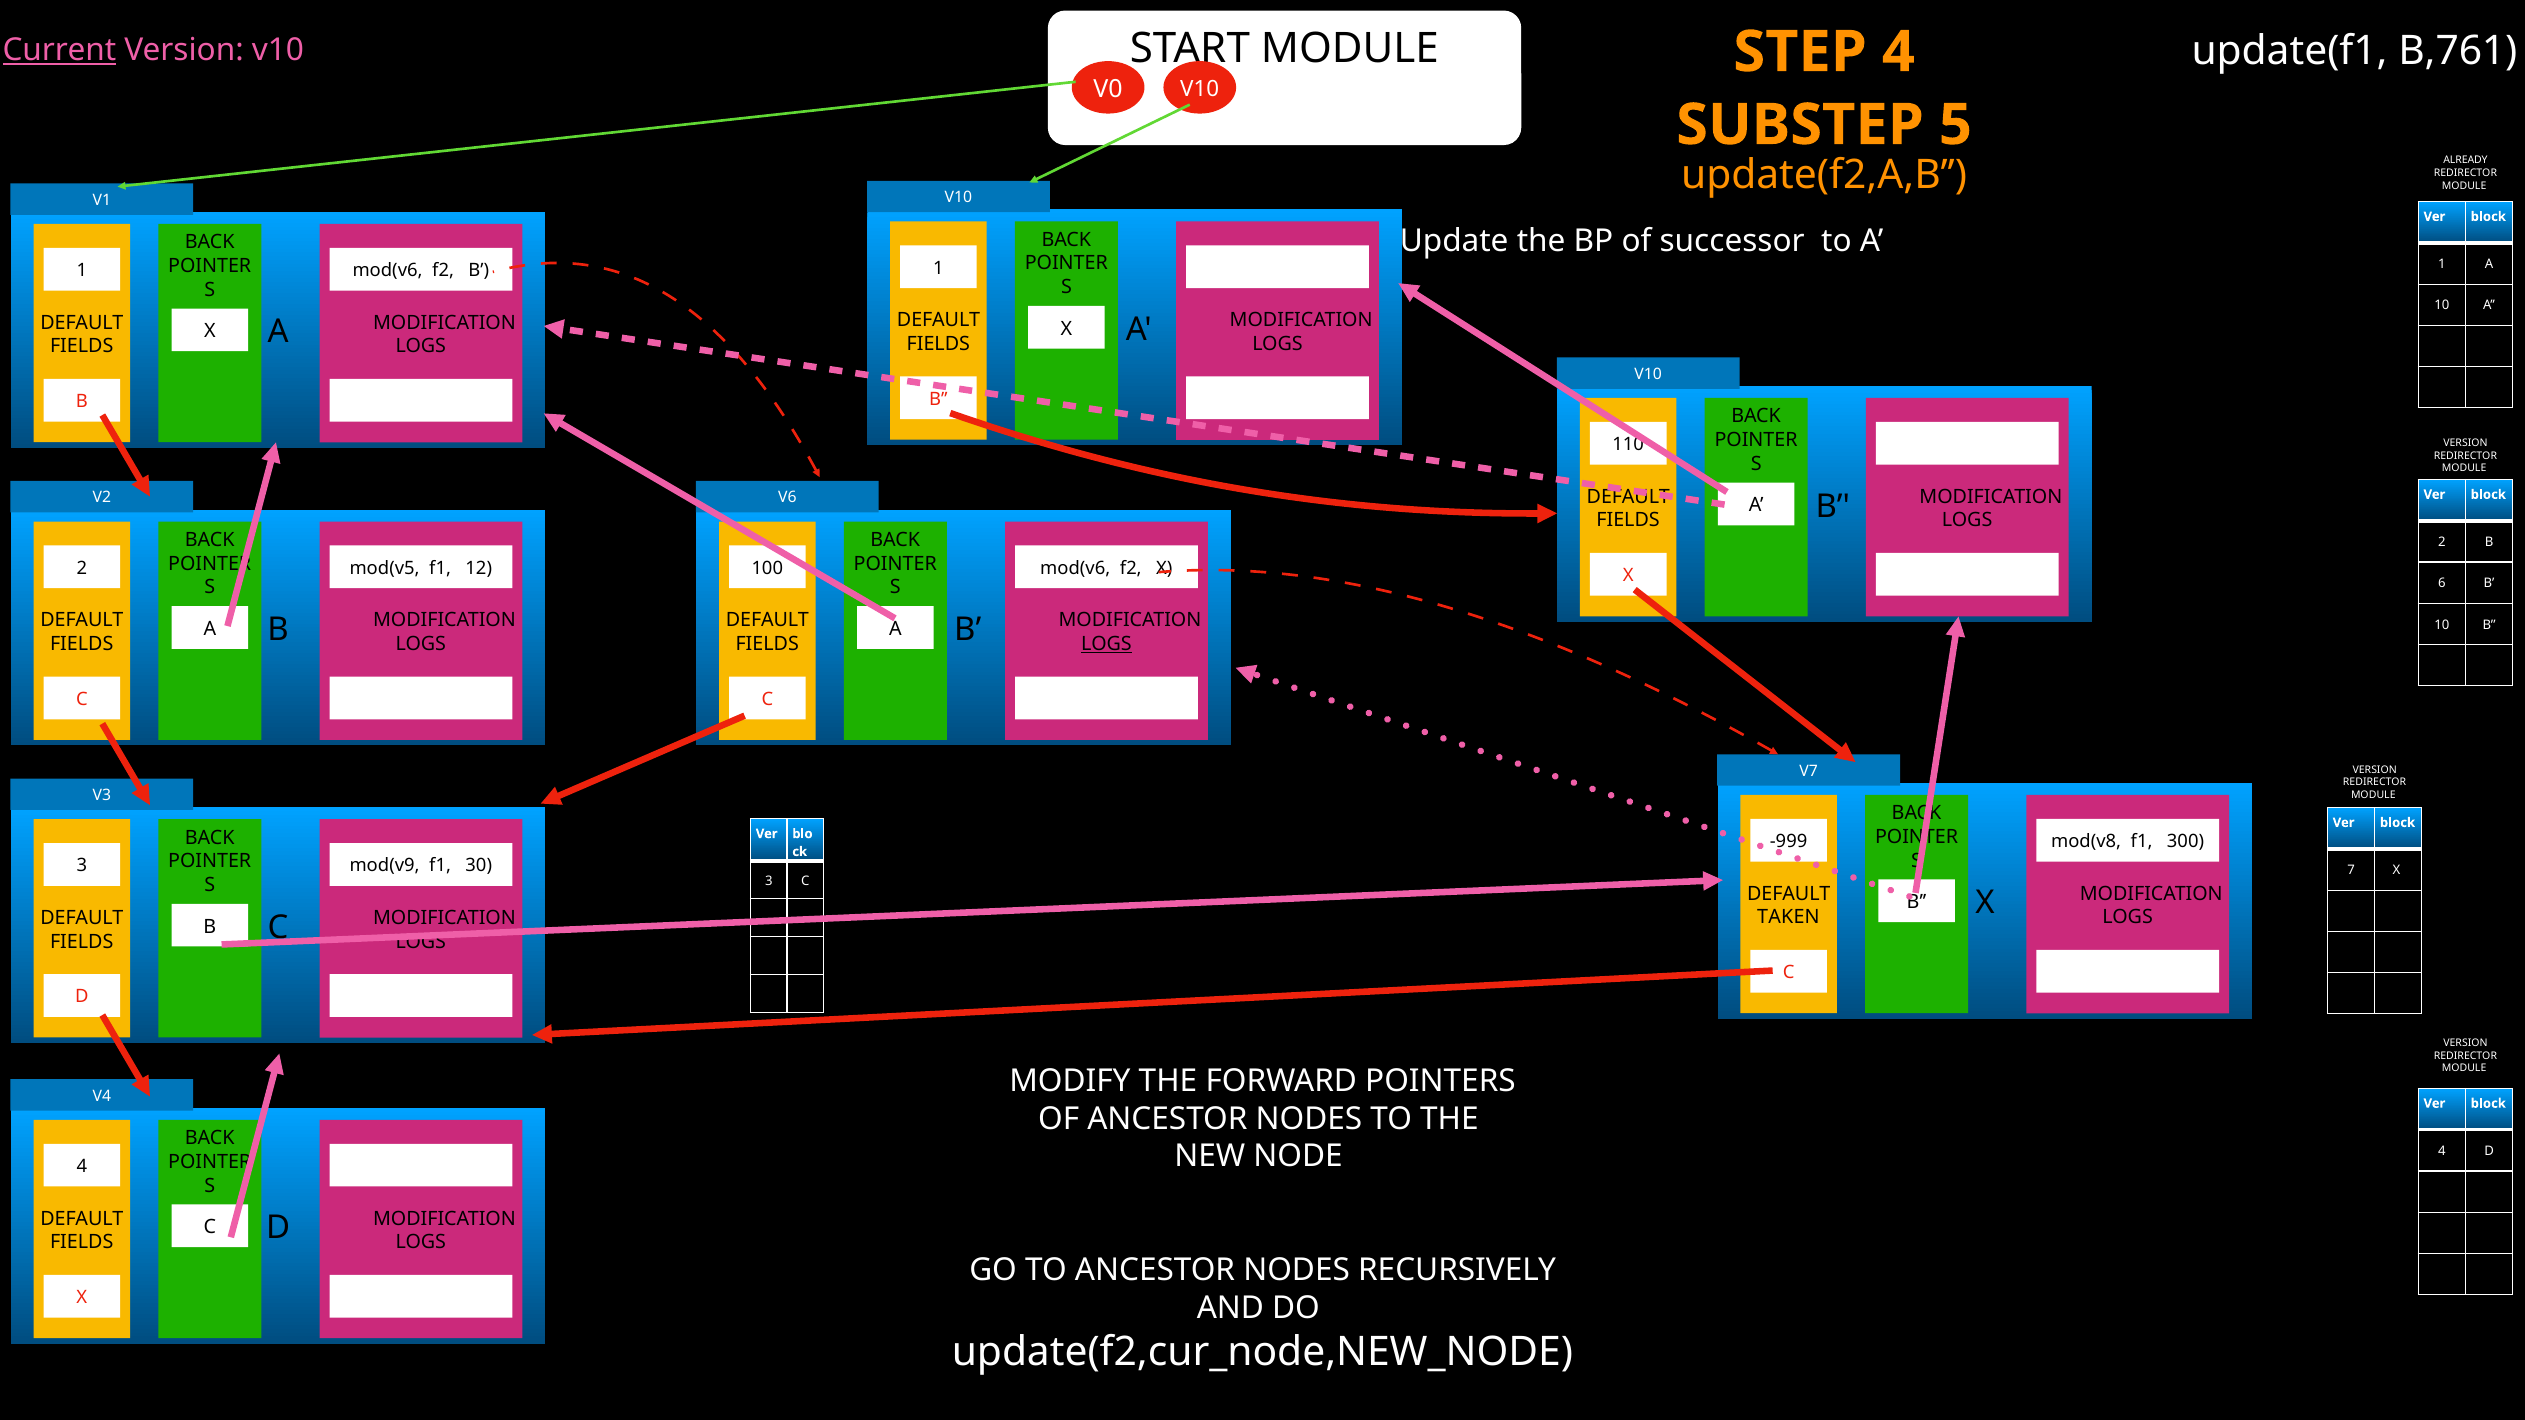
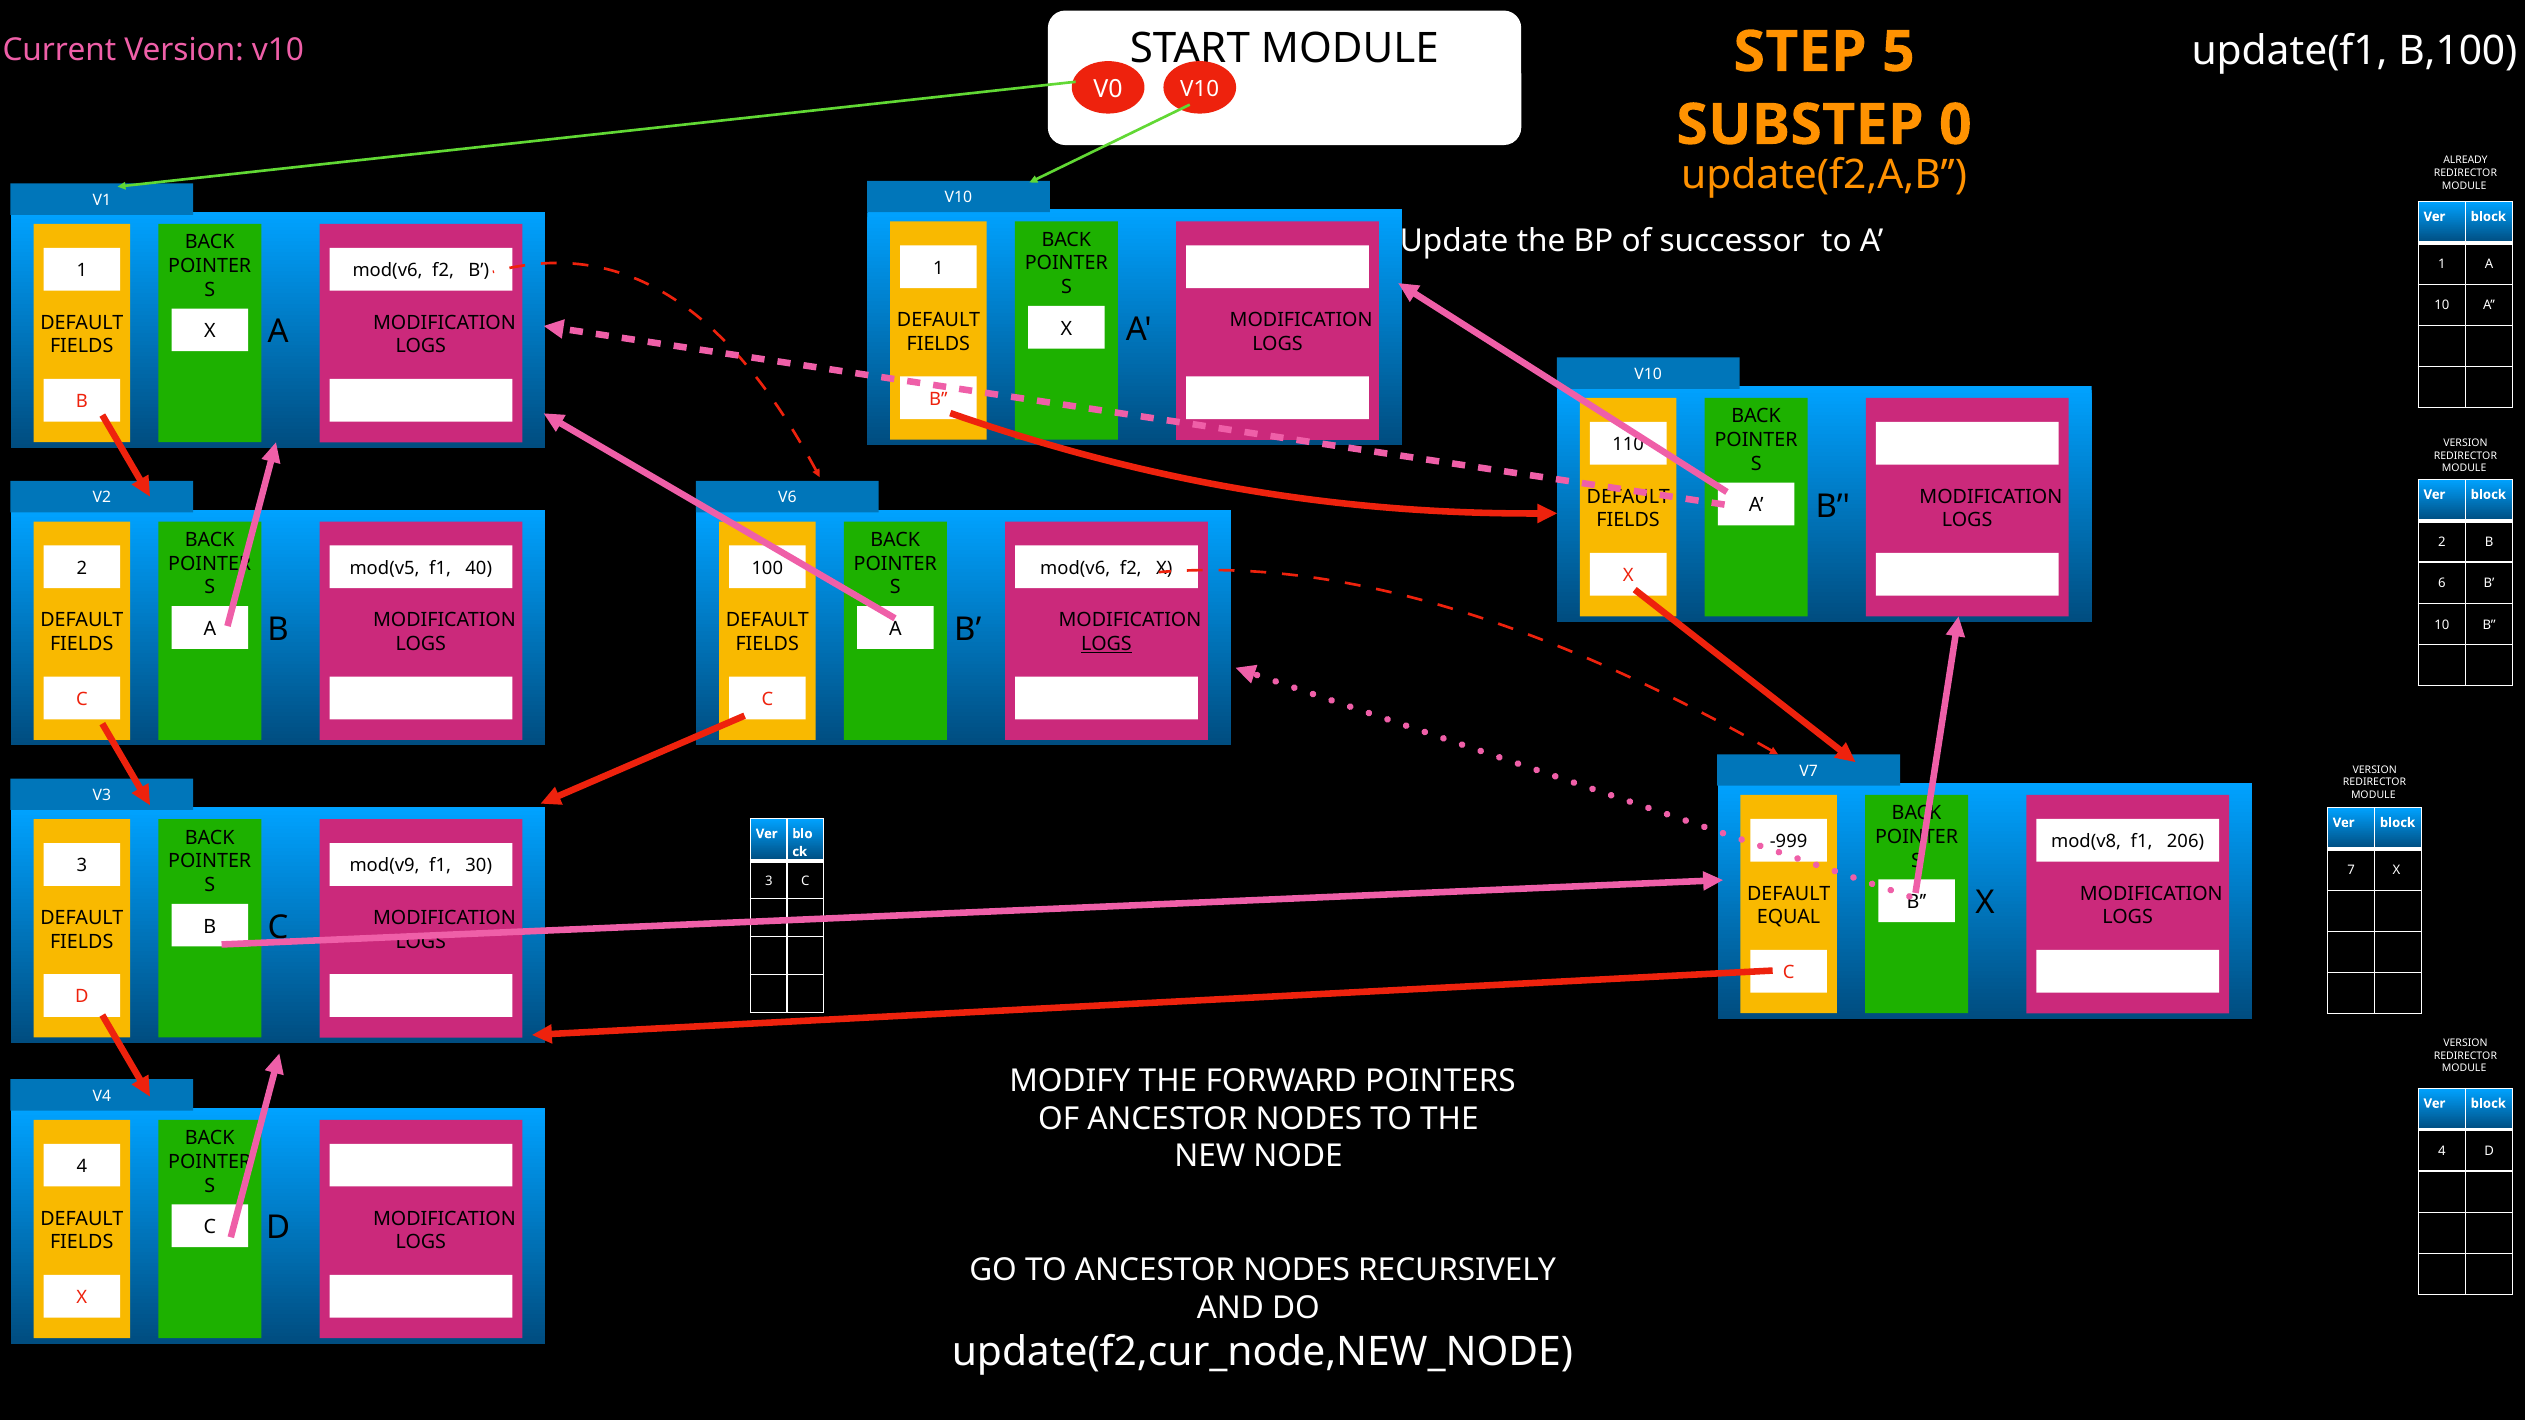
B,761: B,761 -> B,100 (2458, 51)
Current underline: present -> none (59, 50)
STEP 4: 4 -> 5 (1898, 52)
5: 5 -> 0 (1955, 125)
12: 12 -> 40 (479, 568)
300: 300 -> 206 (2186, 842)
TAKEN: TAKEN -> EQUAL (1789, 917)
